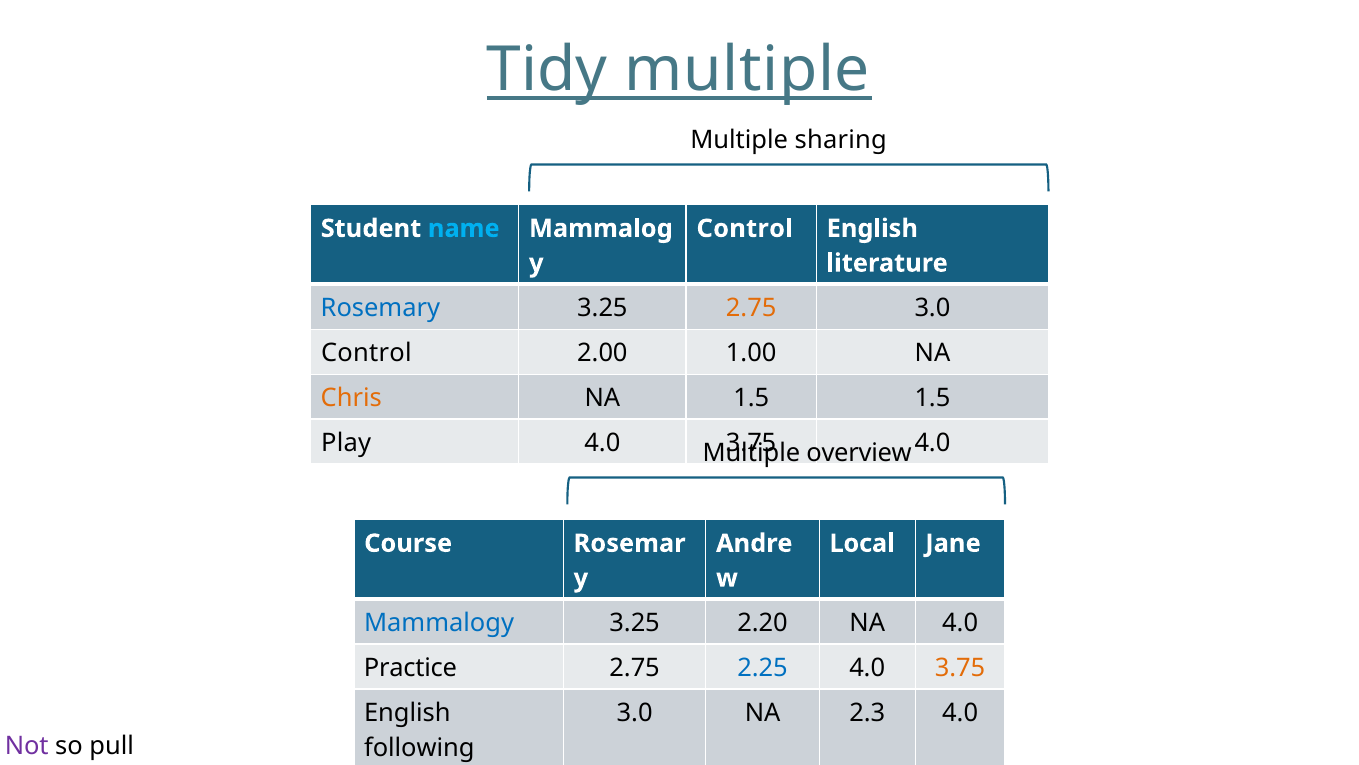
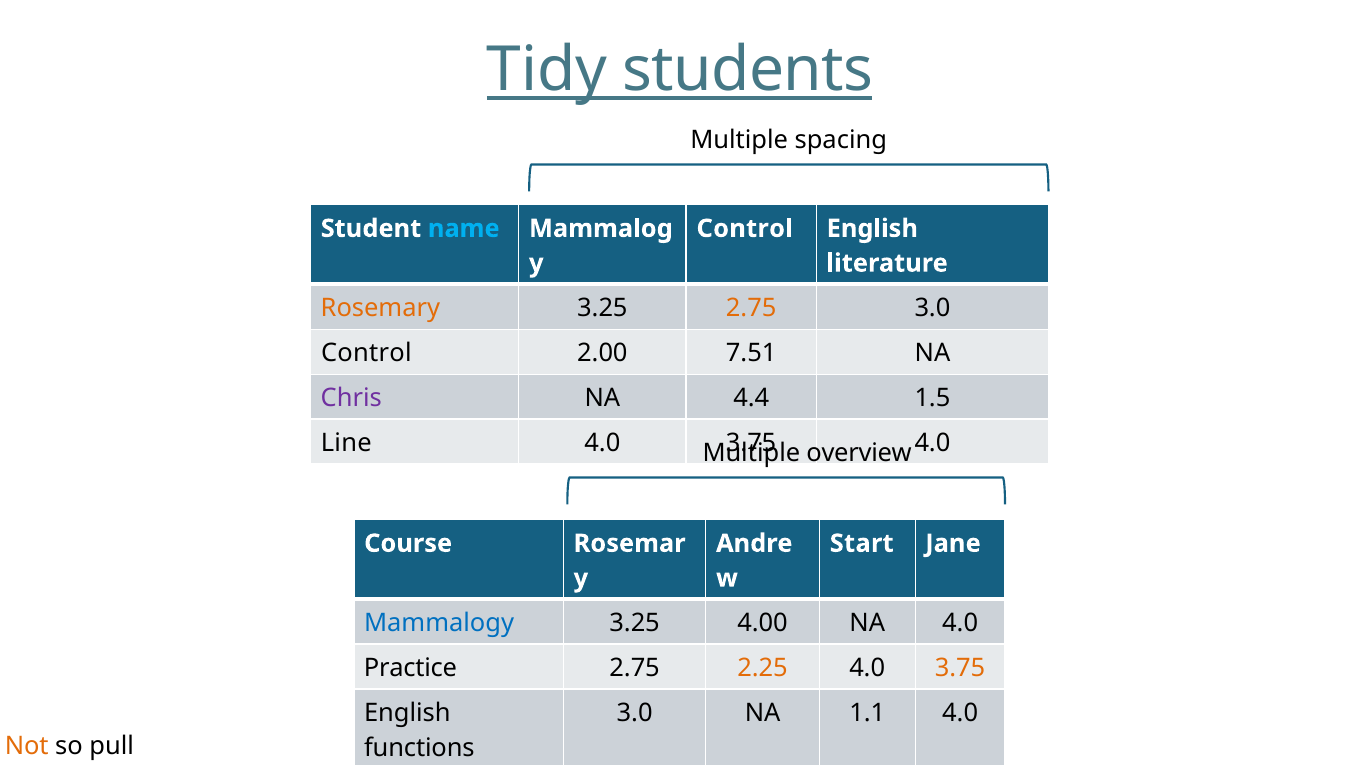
Tidy multiple: multiple -> students (748, 70)
sharing: sharing -> spacing (841, 140)
Rosemary colour: blue -> orange (380, 308)
1.00: 1.00 -> 7.51 (751, 353)
Chris colour: orange -> purple (351, 398)
NA 1.5: 1.5 -> 4.4 (751, 398)
Play: Play -> Line (346, 443)
Local: Local -> Start (862, 543)
2.20: 2.20 -> 4.00 (763, 623)
2.25 colour: blue -> orange (763, 667)
2.3: 2.3 -> 1.1 (867, 712)
Not colour: purple -> orange (27, 745)
following: following -> functions (419, 747)
